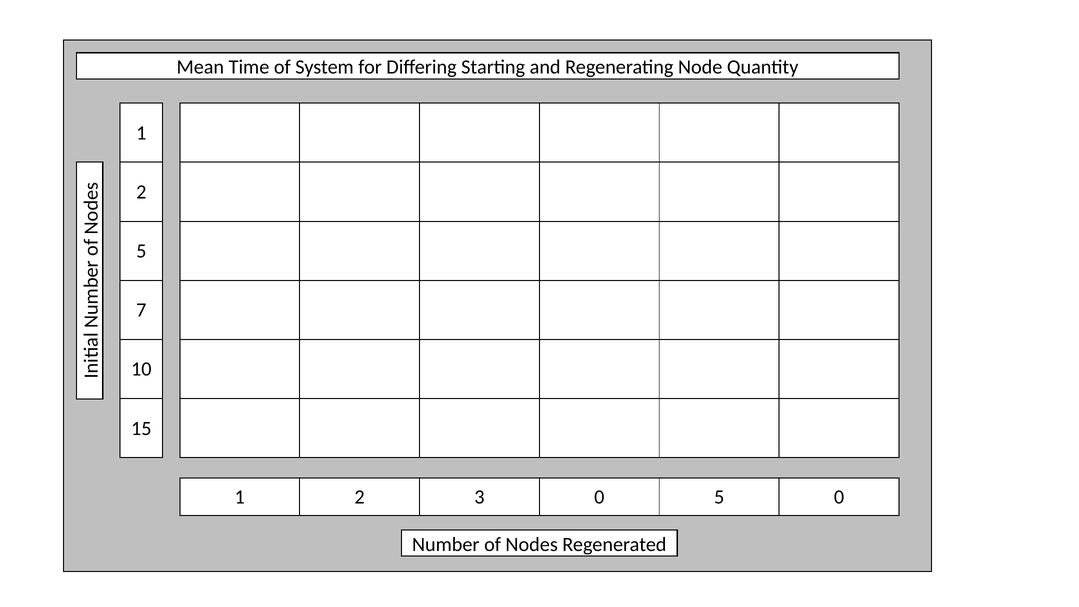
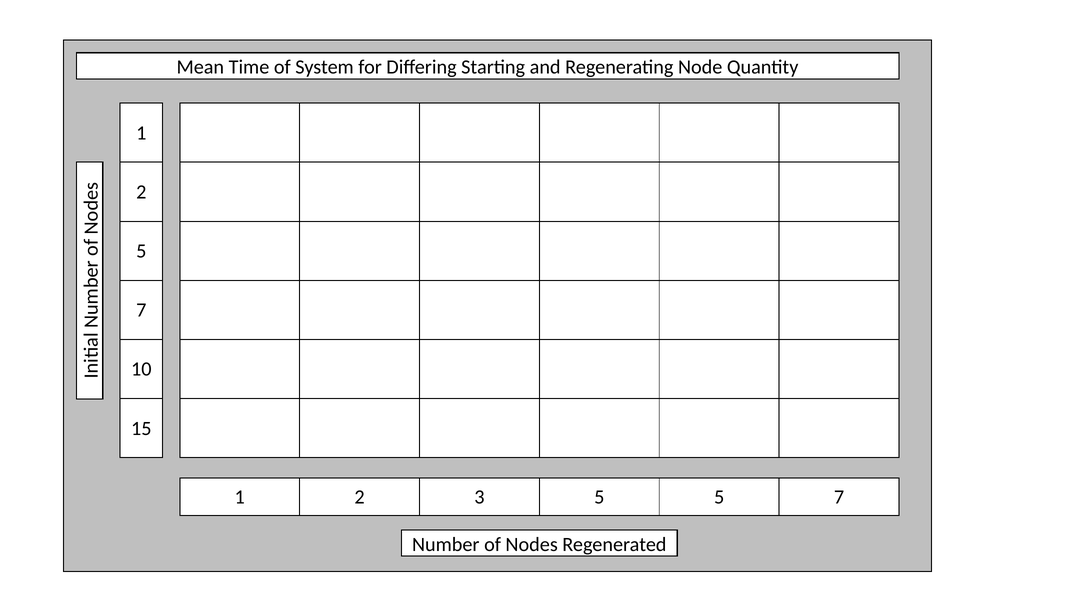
3 0: 0 -> 5 (599, 497)
0: 0 -> 7 (839, 497)
